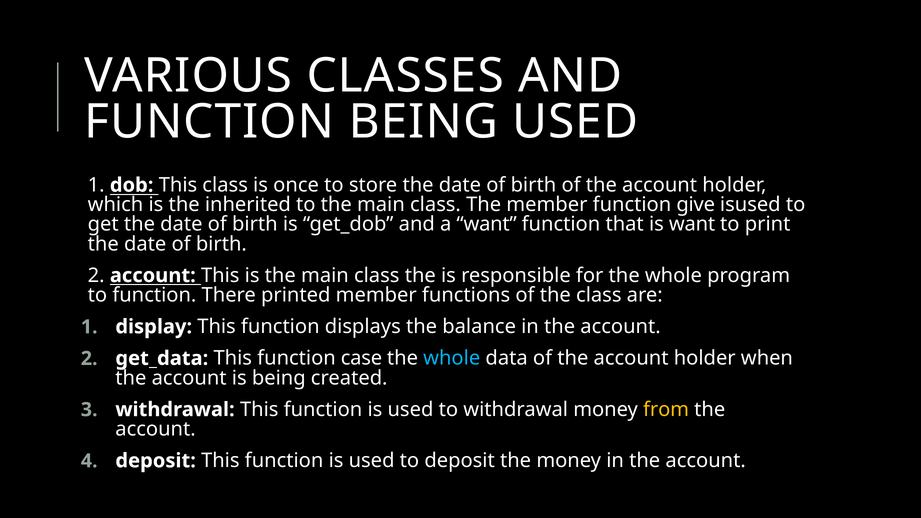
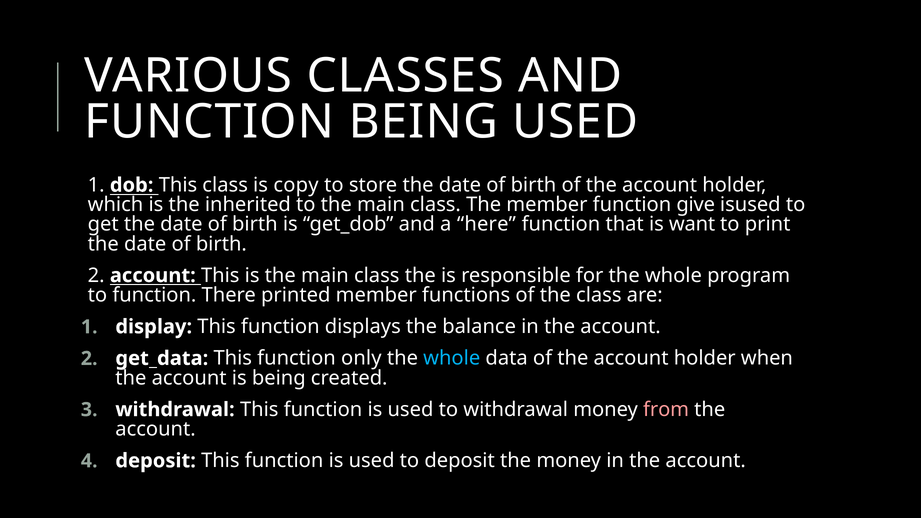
once: once -> copy (296, 185)
a want: want -> here (486, 224)
case: case -> only (361, 358)
from colour: yellow -> pink (666, 410)
